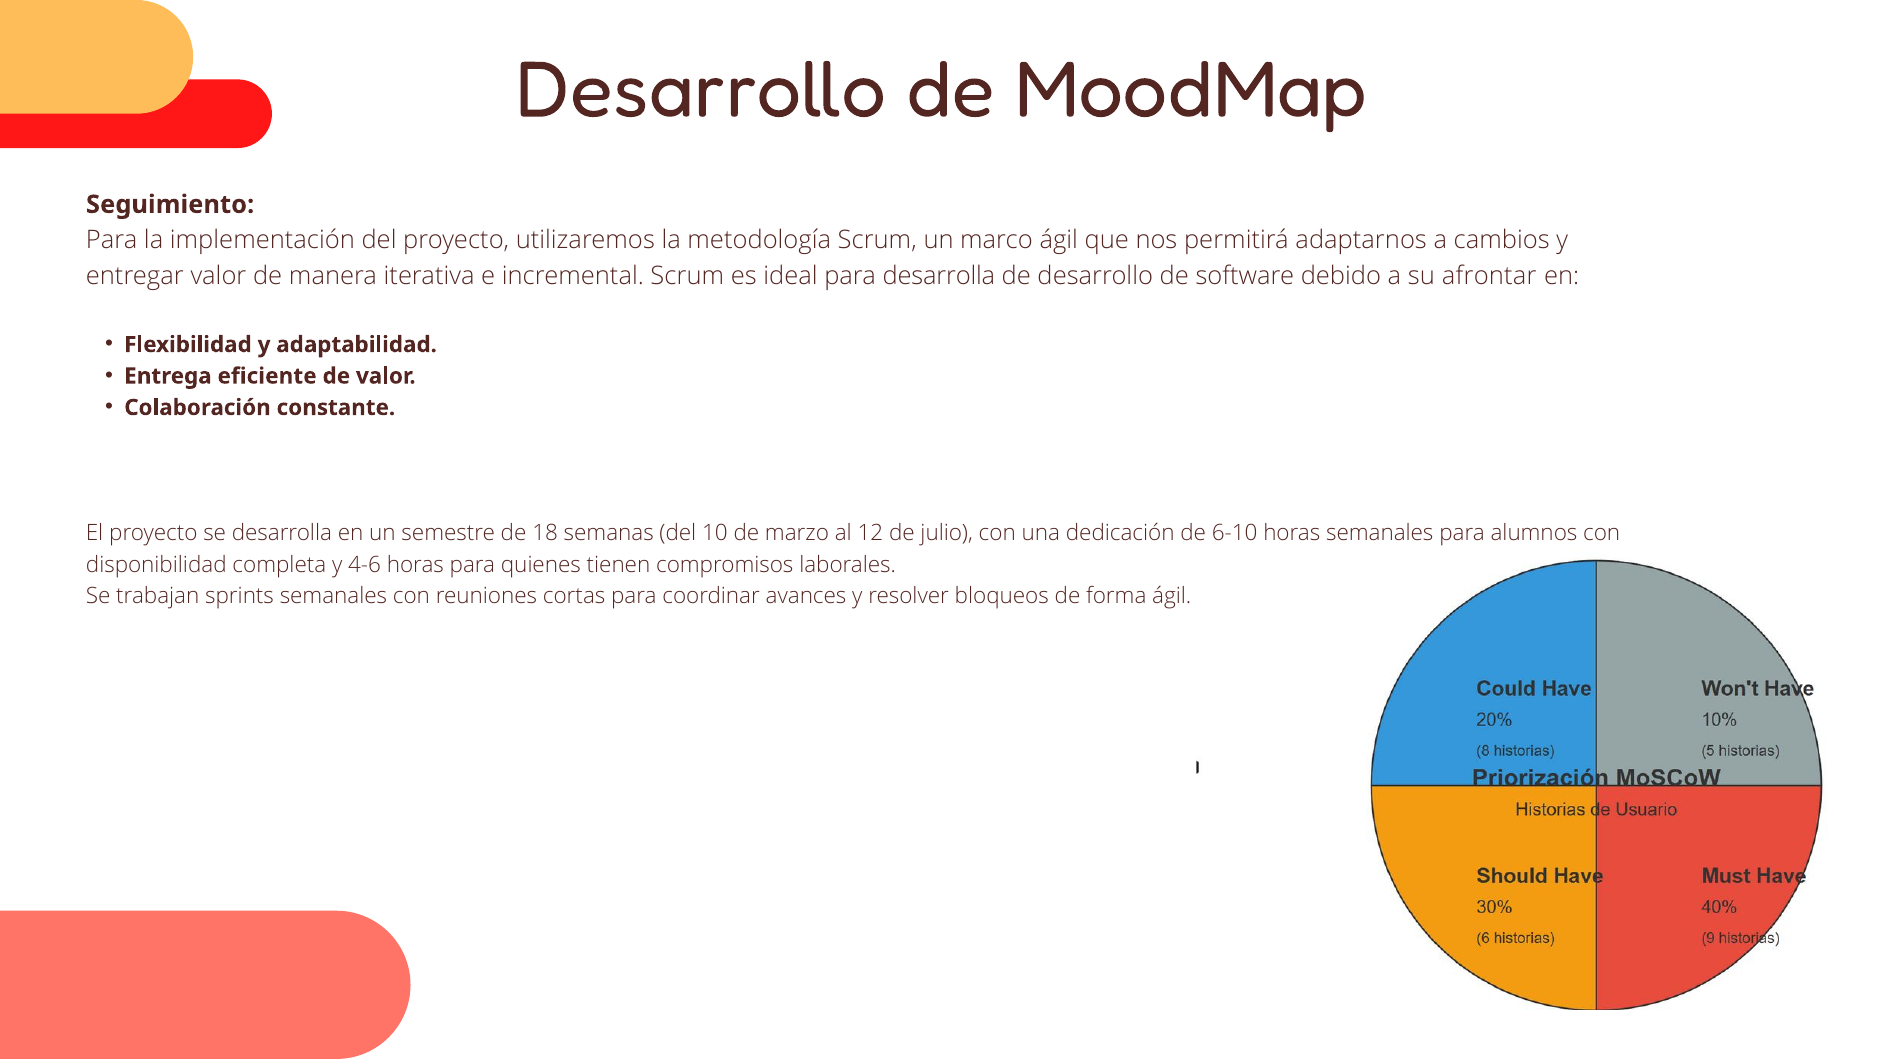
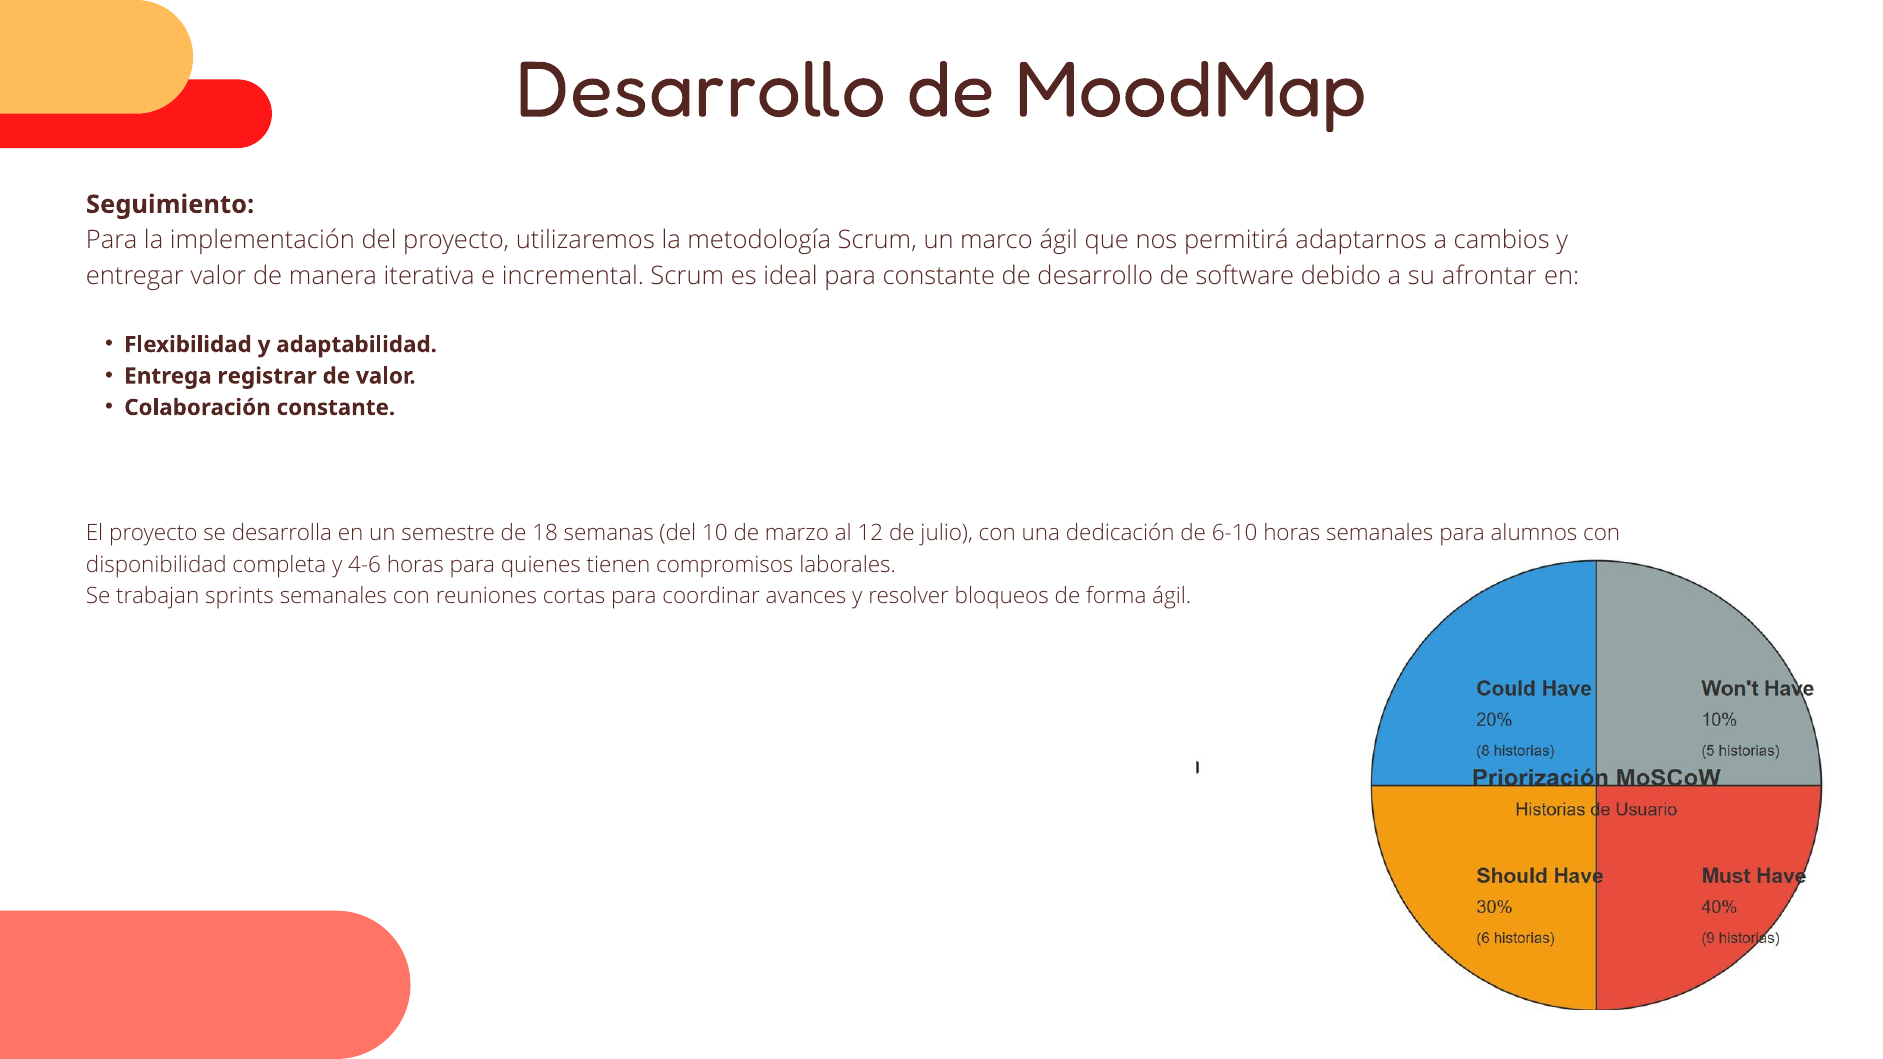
para desarrolla: desarrolla -> constante (939, 276)
eficiente: eficiente -> registrar (267, 376)
